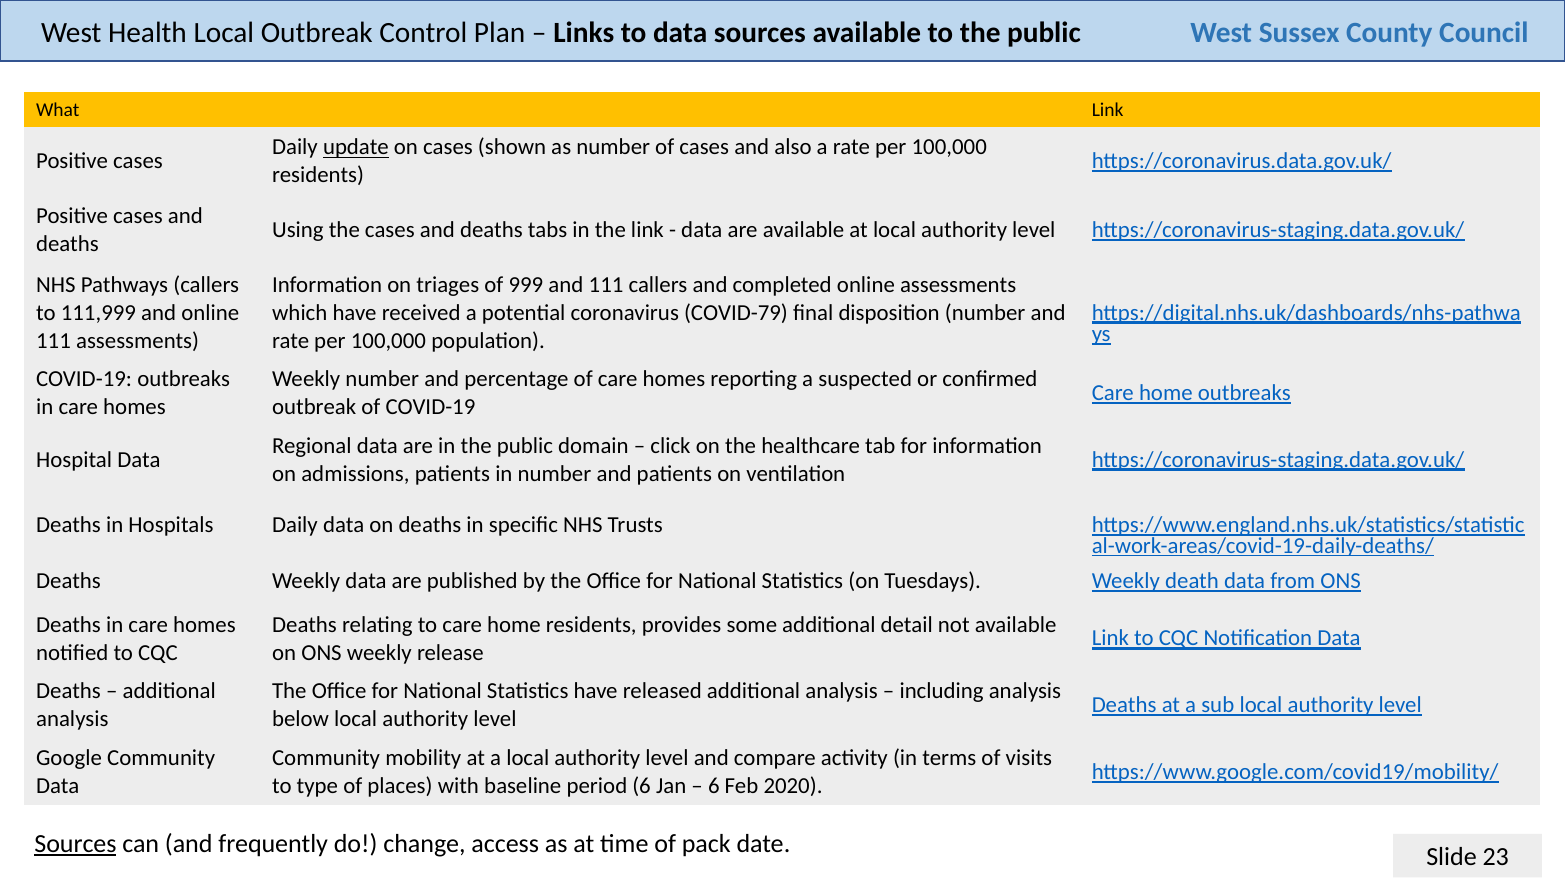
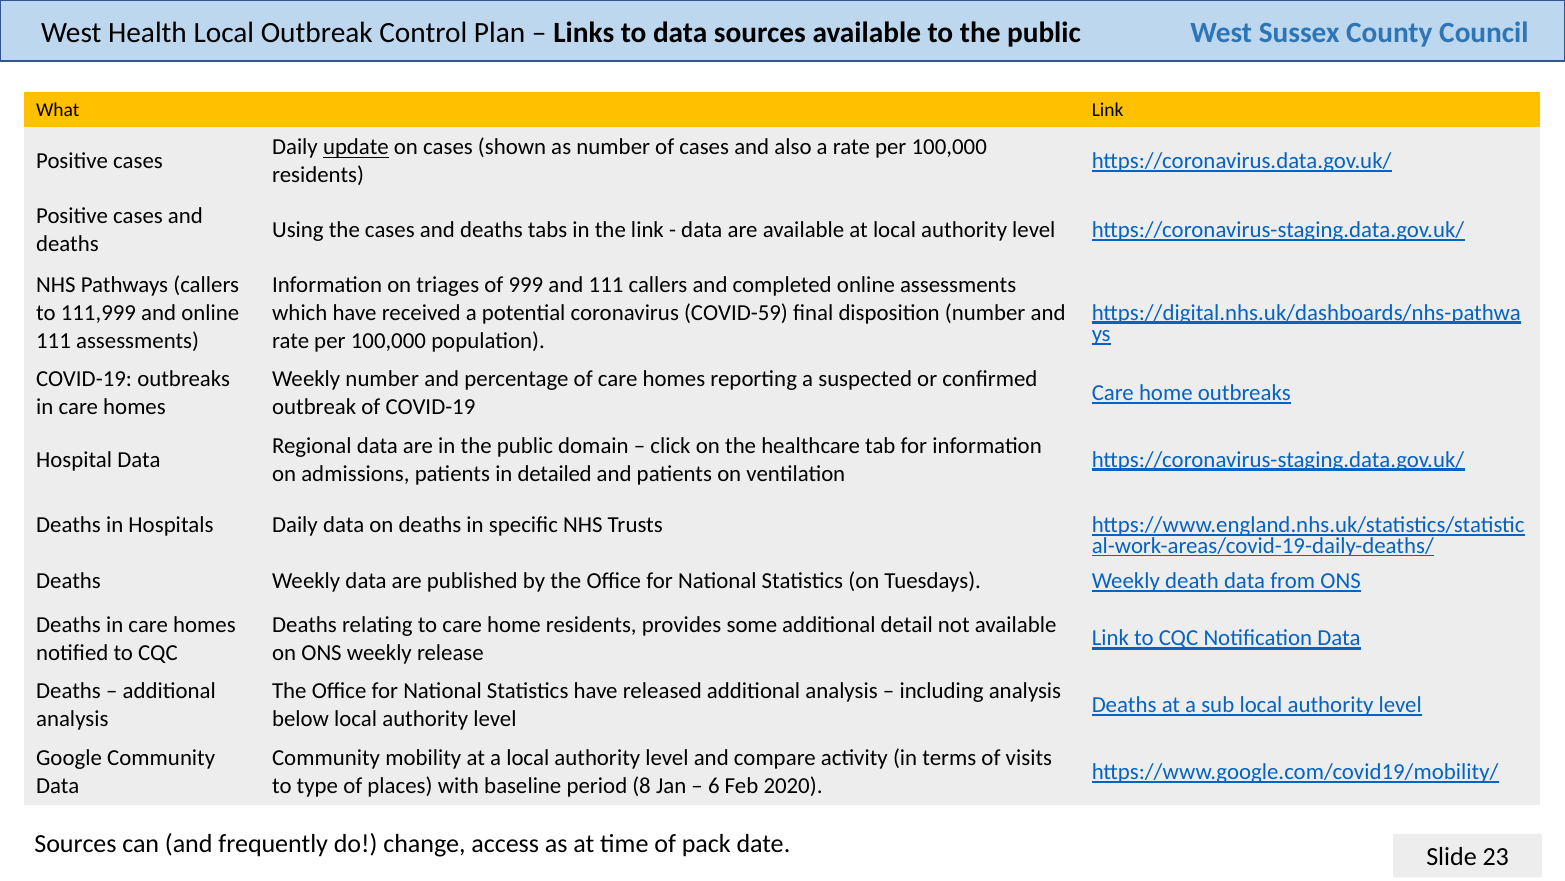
COVID-79: COVID-79 -> COVID-59 (736, 313)
in number: number -> detailed (555, 473)
period 6: 6 -> 8 (642, 785)
Sources underline: present -> none (75, 843)
